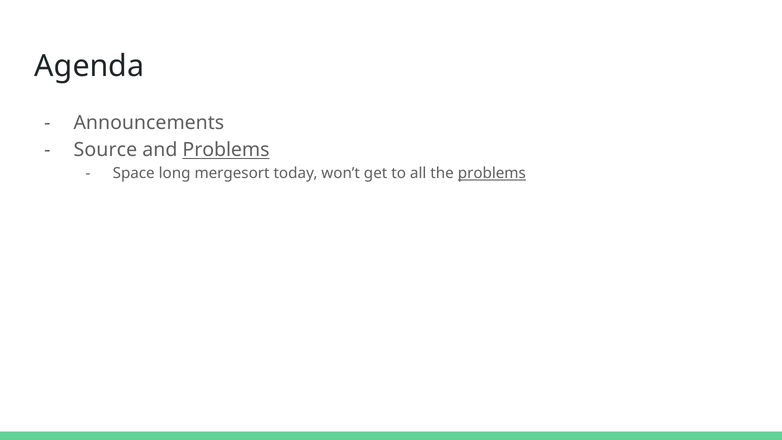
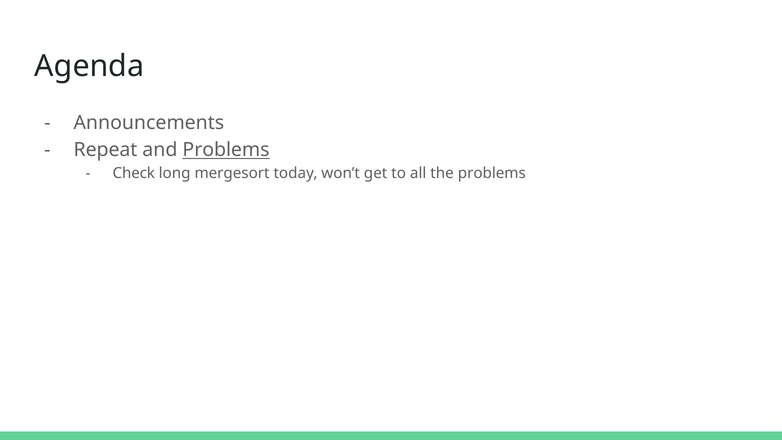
Source: Source -> Repeat (105, 150)
Space: Space -> Check (134, 173)
problems underline: present -> none (492, 173)
